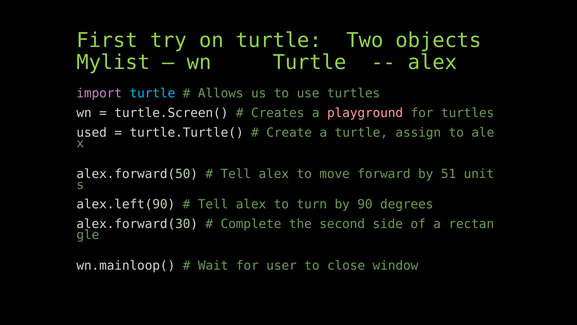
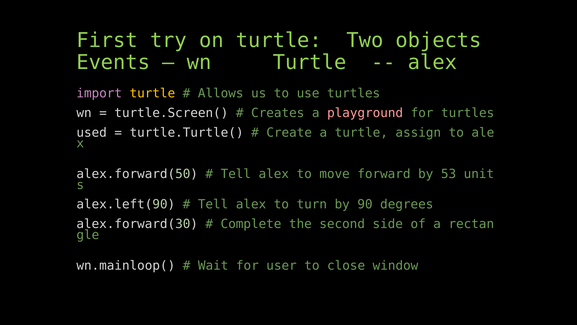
Mylist: Mylist -> Events (113, 62)
turtle colour: light blue -> yellow (152, 93)
51: 51 -> 53 (449, 174)
